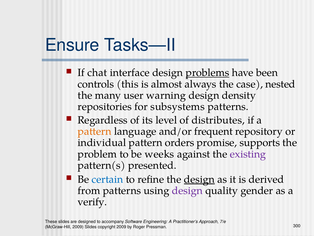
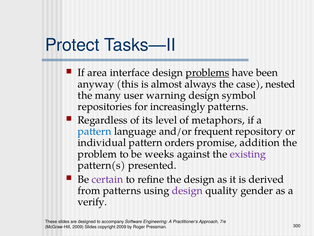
Ensure: Ensure -> Protect (72, 45)
chat: chat -> area (97, 73)
controls: controls -> anyway (96, 84)
density: density -> symbol (239, 95)
subsystems: subsystems -> increasingly (178, 106)
distributes: distributes -> metaphors (218, 120)
pattern colour: orange -> blue (95, 131)
supports: supports -> addition (260, 142)
certain colour: blue -> purple (108, 179)
design underline: present -> none (199, 179)
